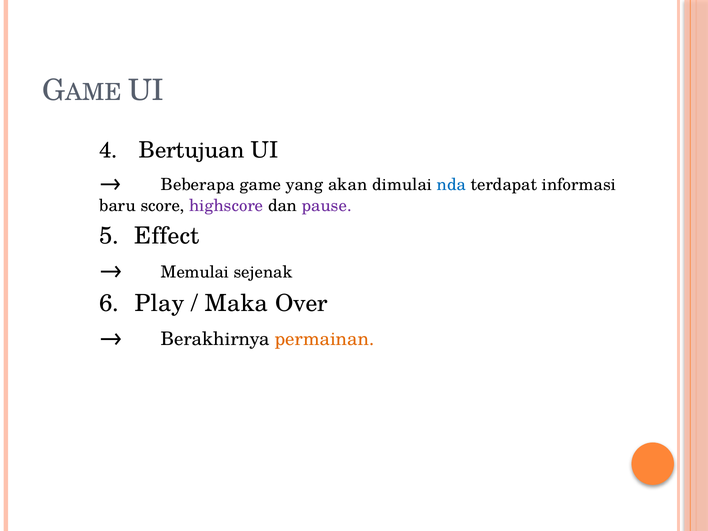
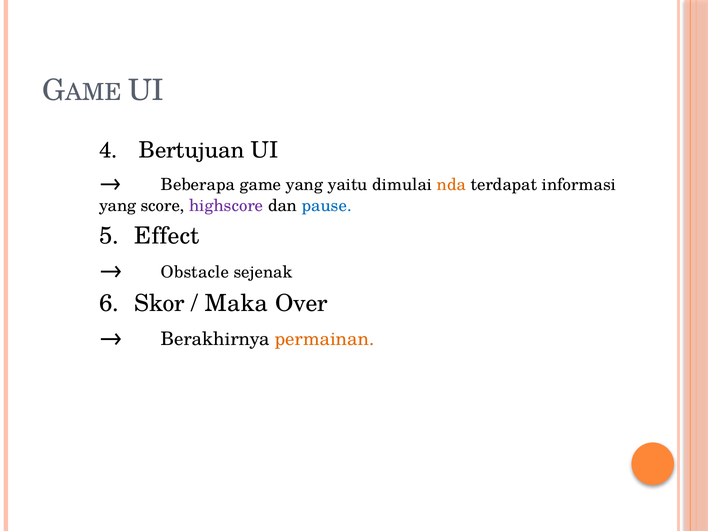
akan: akan -> yaitu (348, 185)
nda colour: blue -> orange (451, 185)
baru: baru -> yang (118, 206)
pause colour: purple -> blue (327, 206)
Memulai: Memulai -> Obstacle (195, 272)
Play: Play -> Skor (160, 304)
